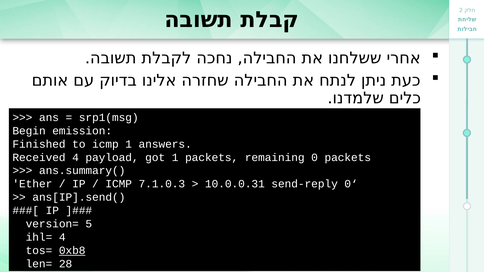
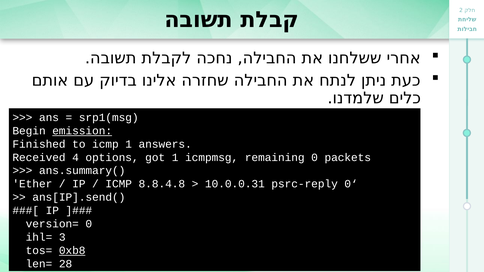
emission underline: none -> present (82, 131)
payload: payload -> options (112, 158)
1 packets: packets -> icmpmsg (212, 158)
7.1.0.3: 7.1.0.3 -> 8.8.4.8 (162, 184)
send-reply: send-reply -> psrc-reply (305, 184)
version= 5: 5 -> 0 (89, 224)
ihl= 4: 4 -> 3 (62, 237)
